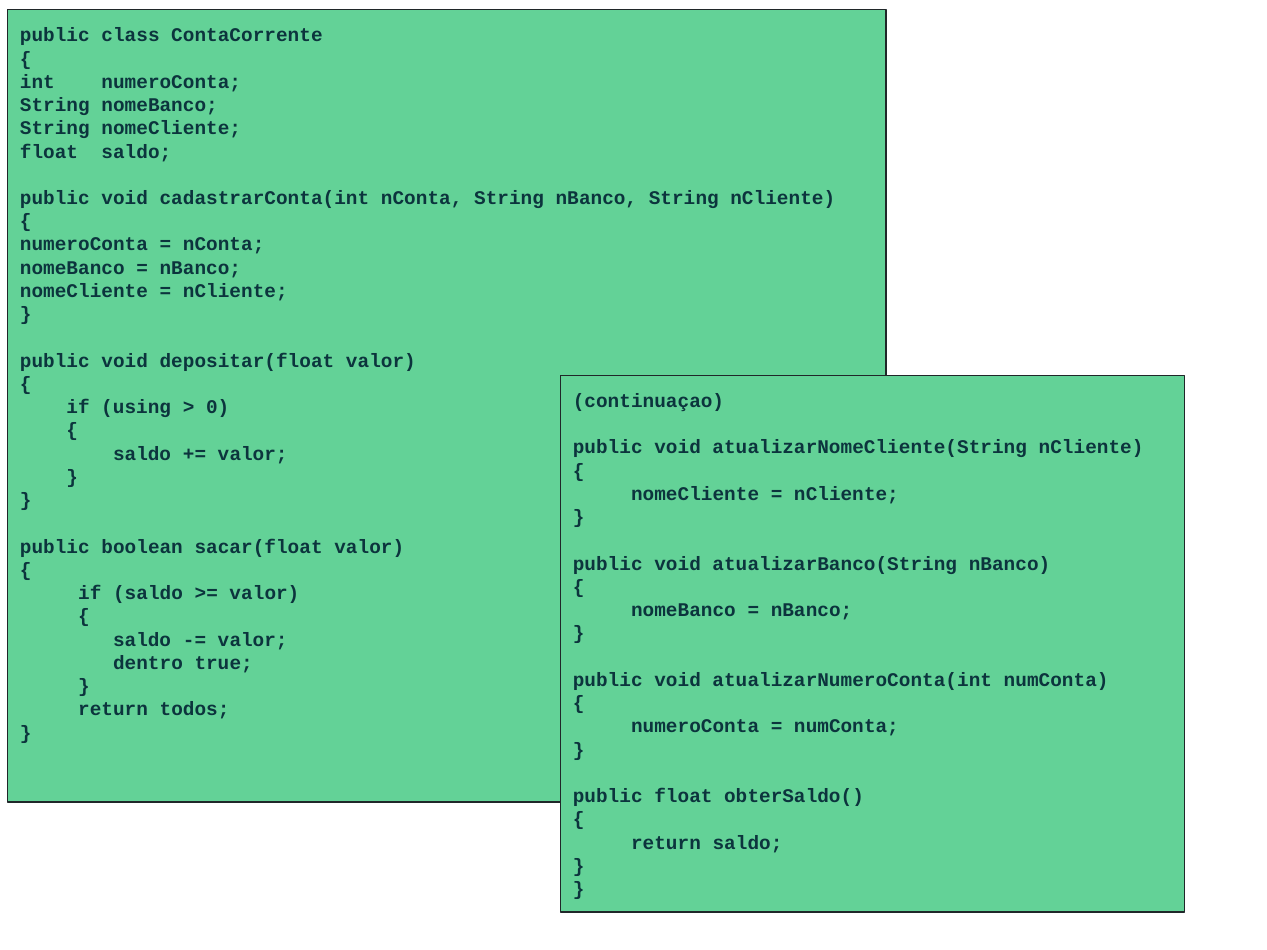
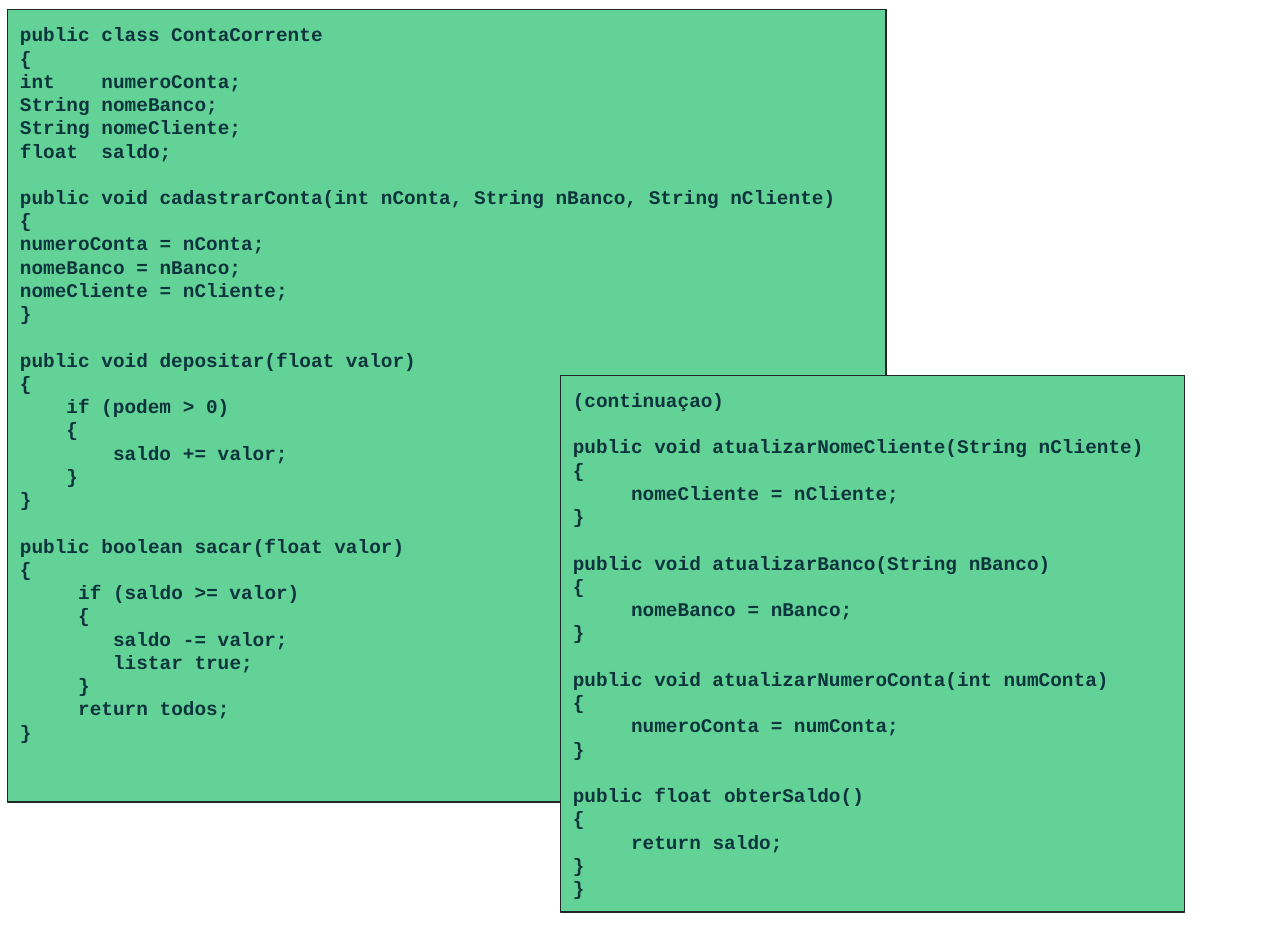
using: using -> podem (136, 407)
dentro: dentro -> listar (148, 663)
